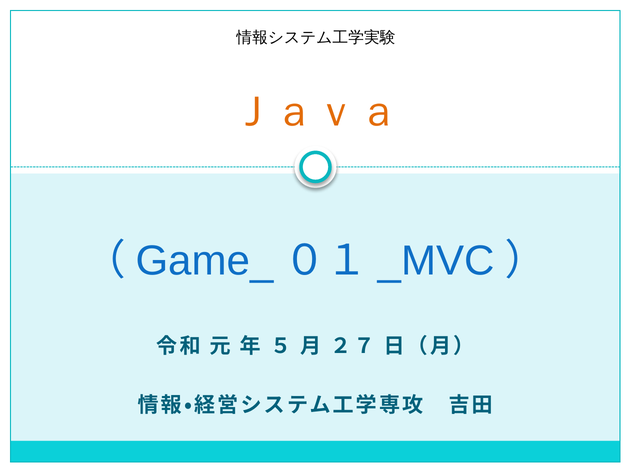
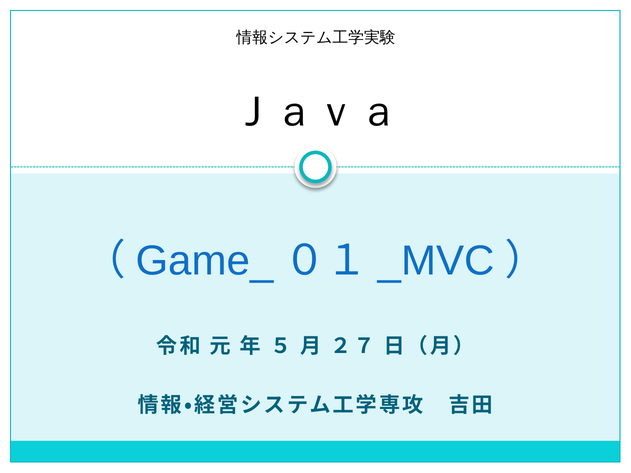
Ｊａｖａ colour: orange -> black (315, 112)
